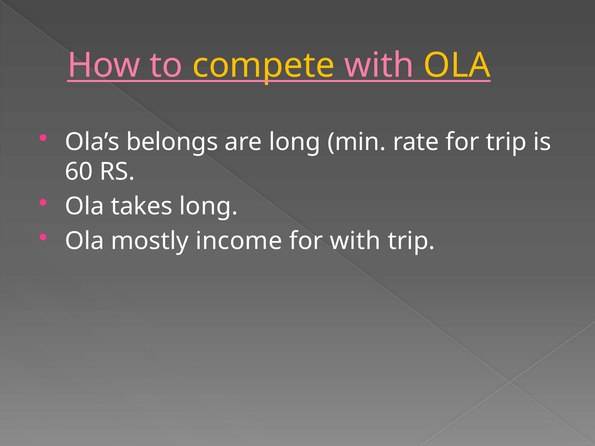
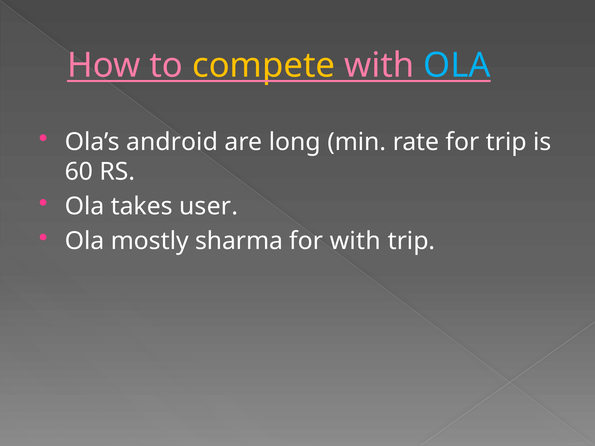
OLA colour: yellow -> light blue (457, 65)
belongs: belongs -> android (172, 142)
takes long: long -> user (209, 207)
income: income -> sharma (239, 241)
